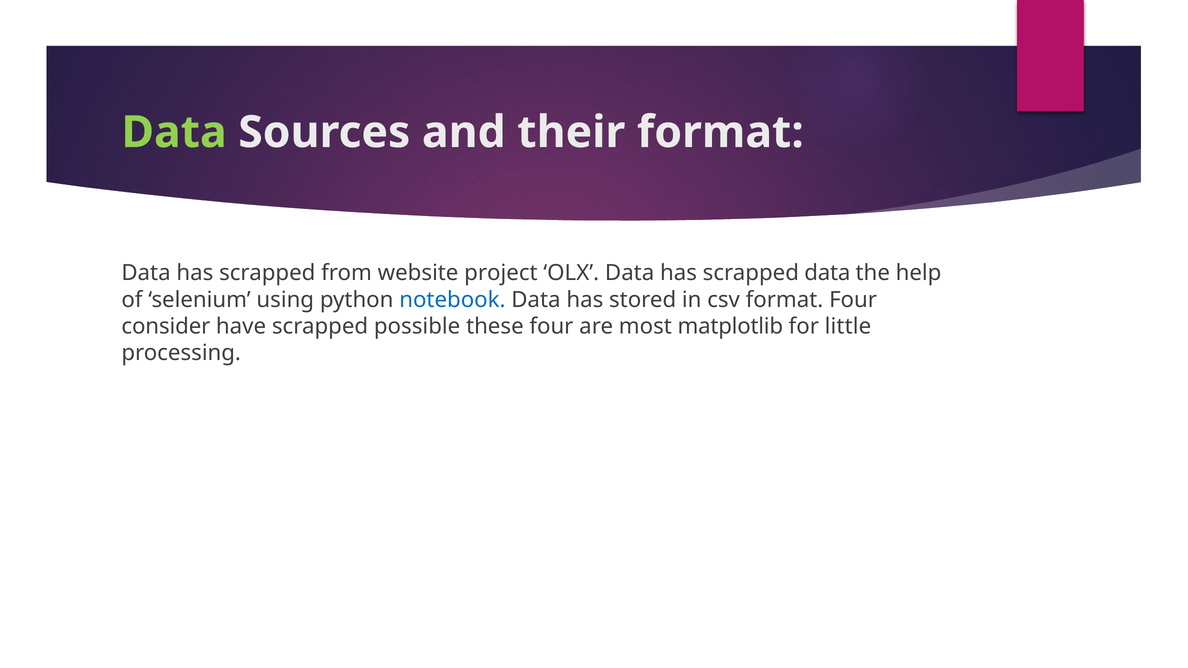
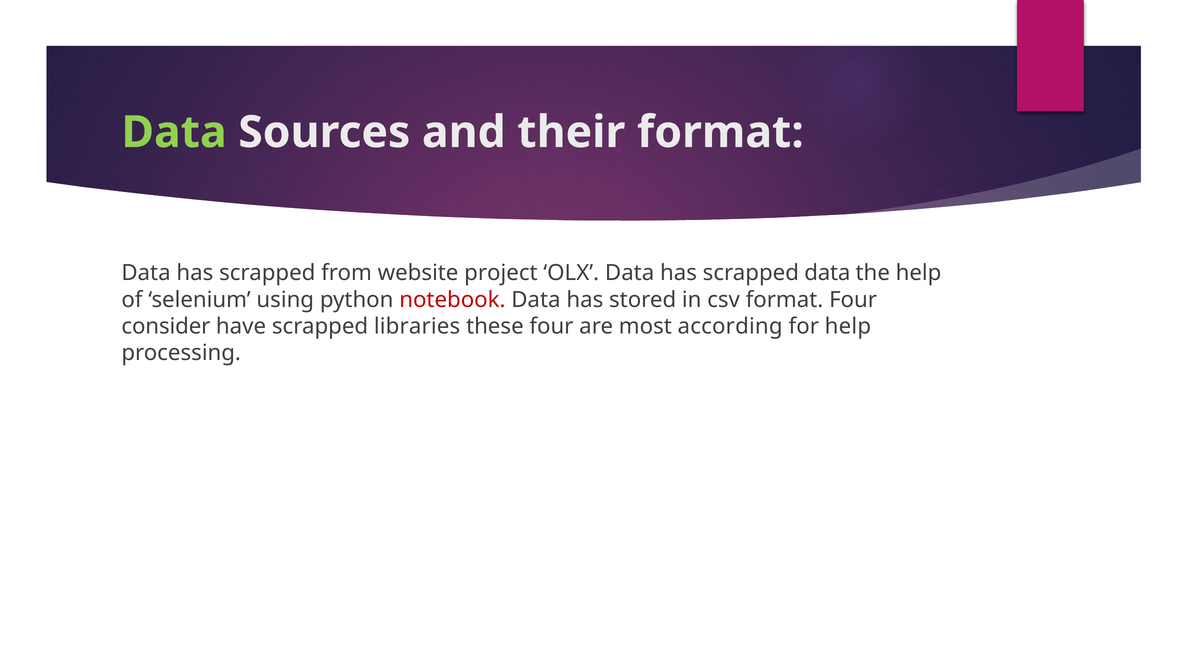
notebook colour: blue -> red (452, 300)
possible: possible -> libraries (417, 327)
matplotlib: matplotlib -> according (730, 327)
for little: little -> help (848, 327)
